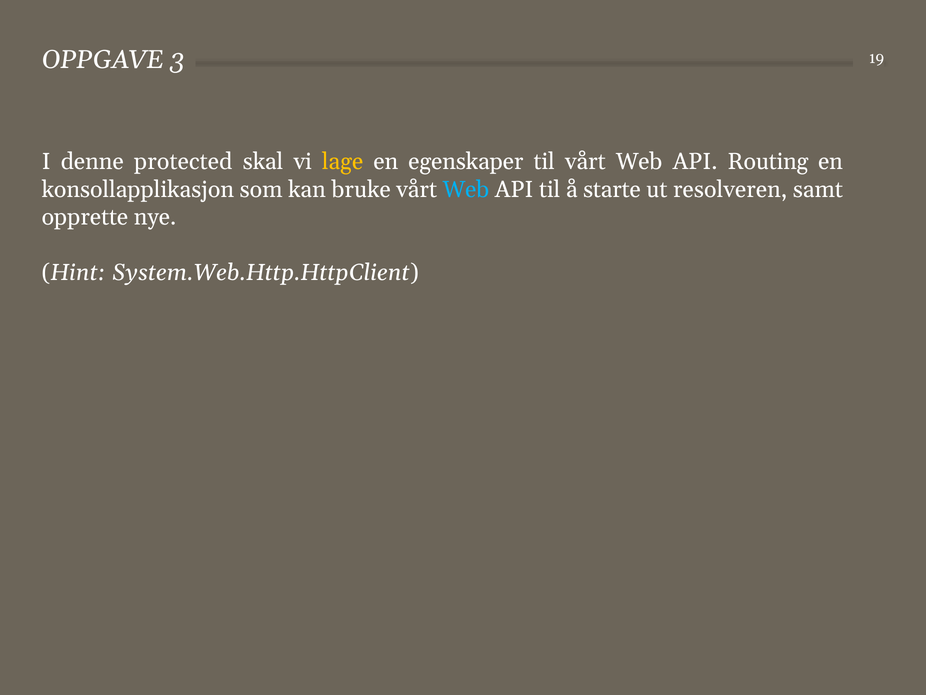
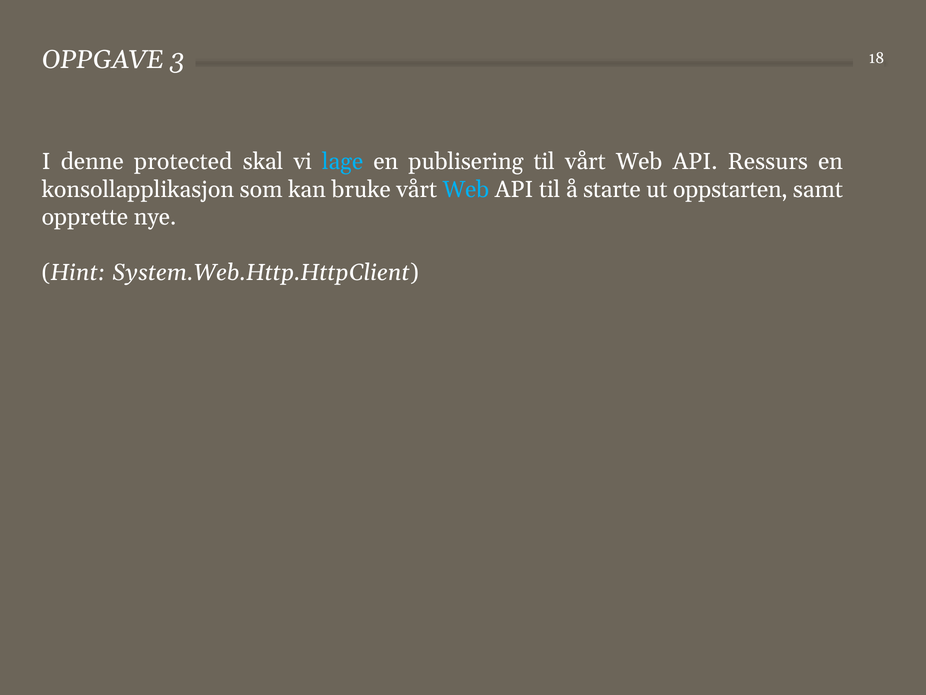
19: 19 -> 18 (877, 58)
lage colour: yellow -> light blue (343, 162)
egenskaper: egenskaper -> publisering (466, 162)
Routing: Routing -> Ressurs (768, 162)
resolveren: resolveren -> oppstarten (730, 189)
